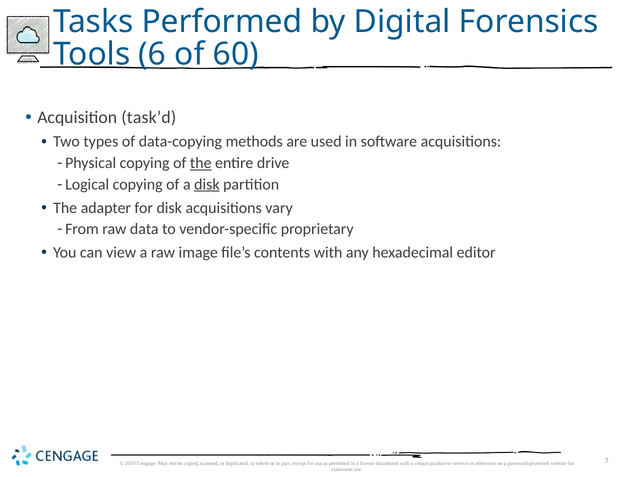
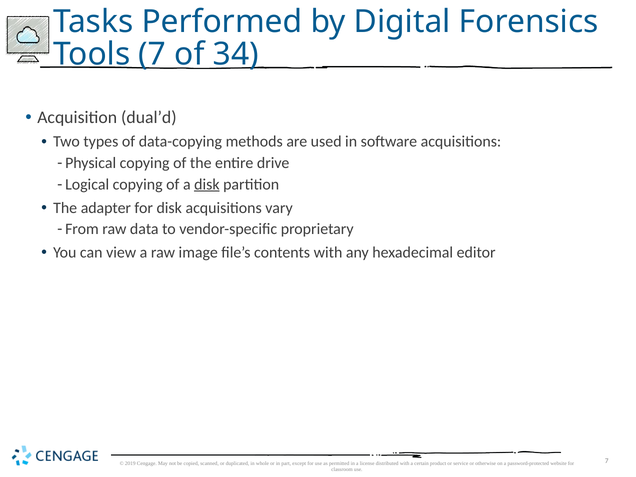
Tools 6: 6 -> 7 (152, 54)
60: 60 -> 34 (236, 54)
task’d: task’d -> dual’d (149, 117)
the underline: present -> none (201, 163)
